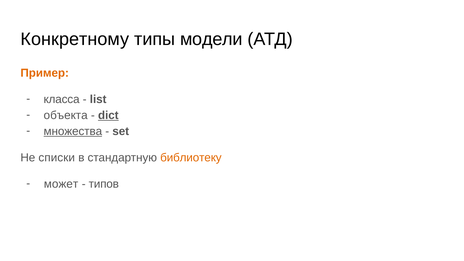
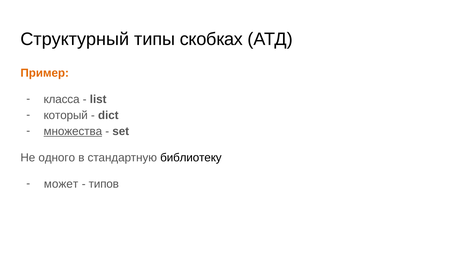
Конкретному: Конкретному -> Структурный (75, 39)
модели: модели -> скобках (211, 39)
объекта: объекта -> который (66, 115)
dict underline: present -> none (108, 115)
списки: списки -> одного (57, 158)
библиотеку colour: orange -> black (191, 158)
